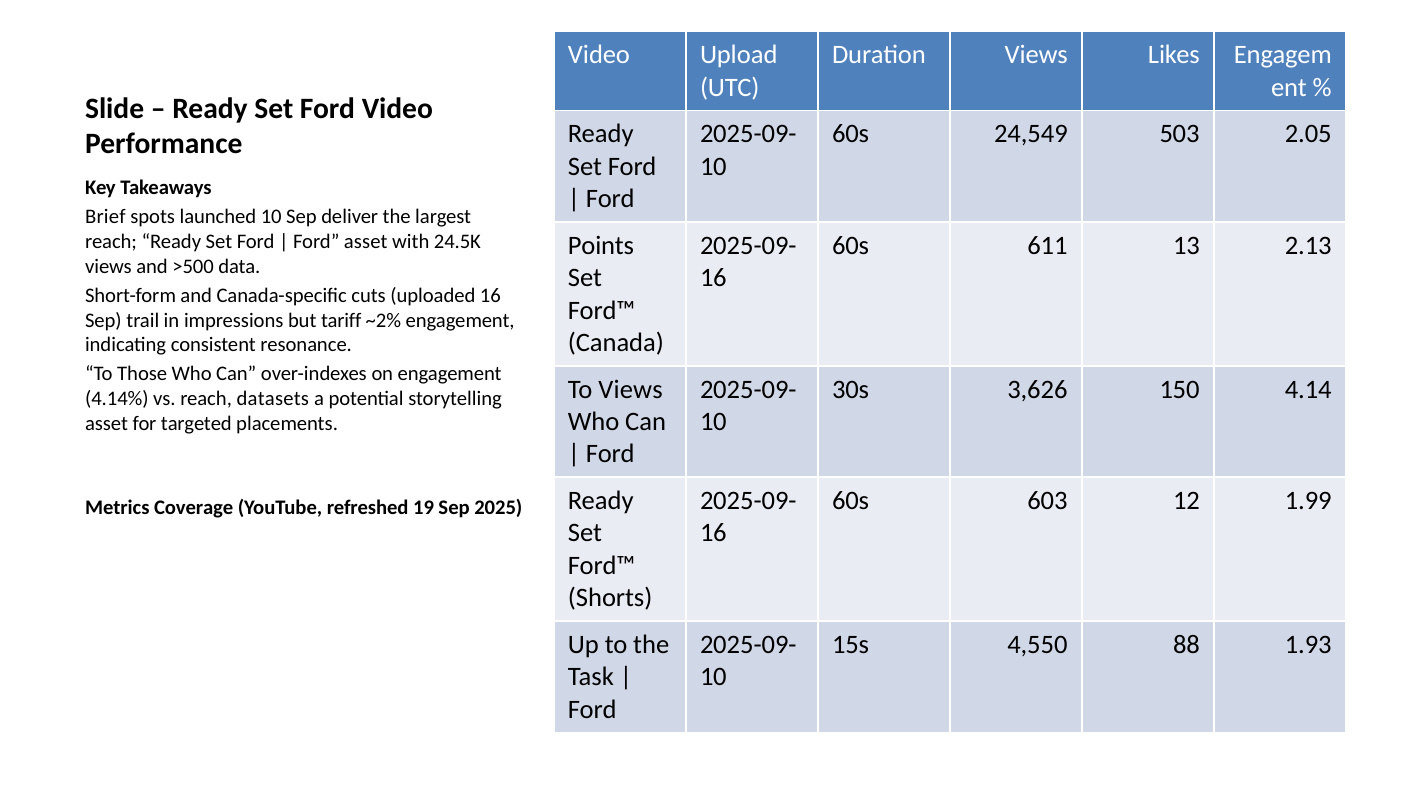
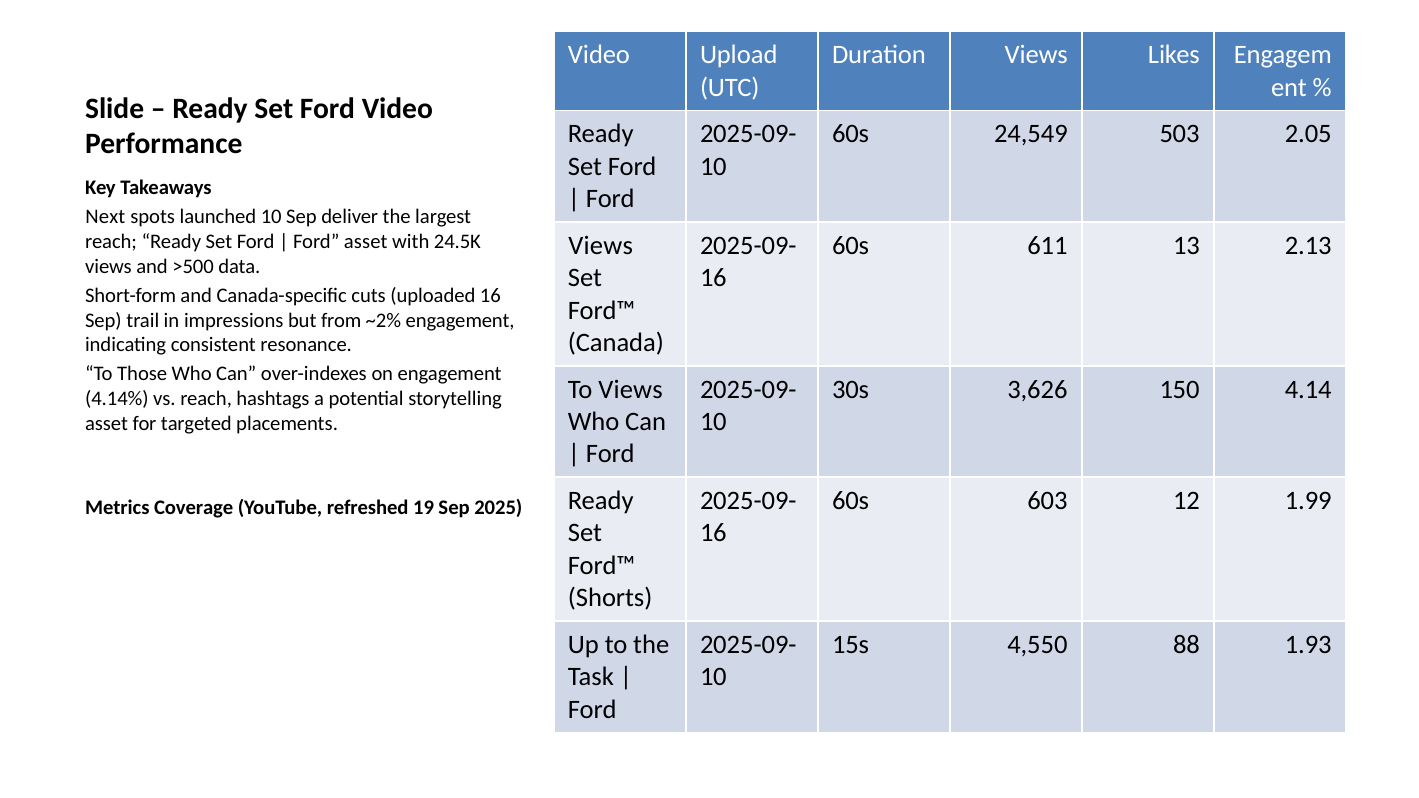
Brief: Brief -> Next (105, 217)
Points: Points -> Views (601, 246)
tariff: tariff -> from (341, 320)
datasets: datasets -> hashtags (273, 399)
